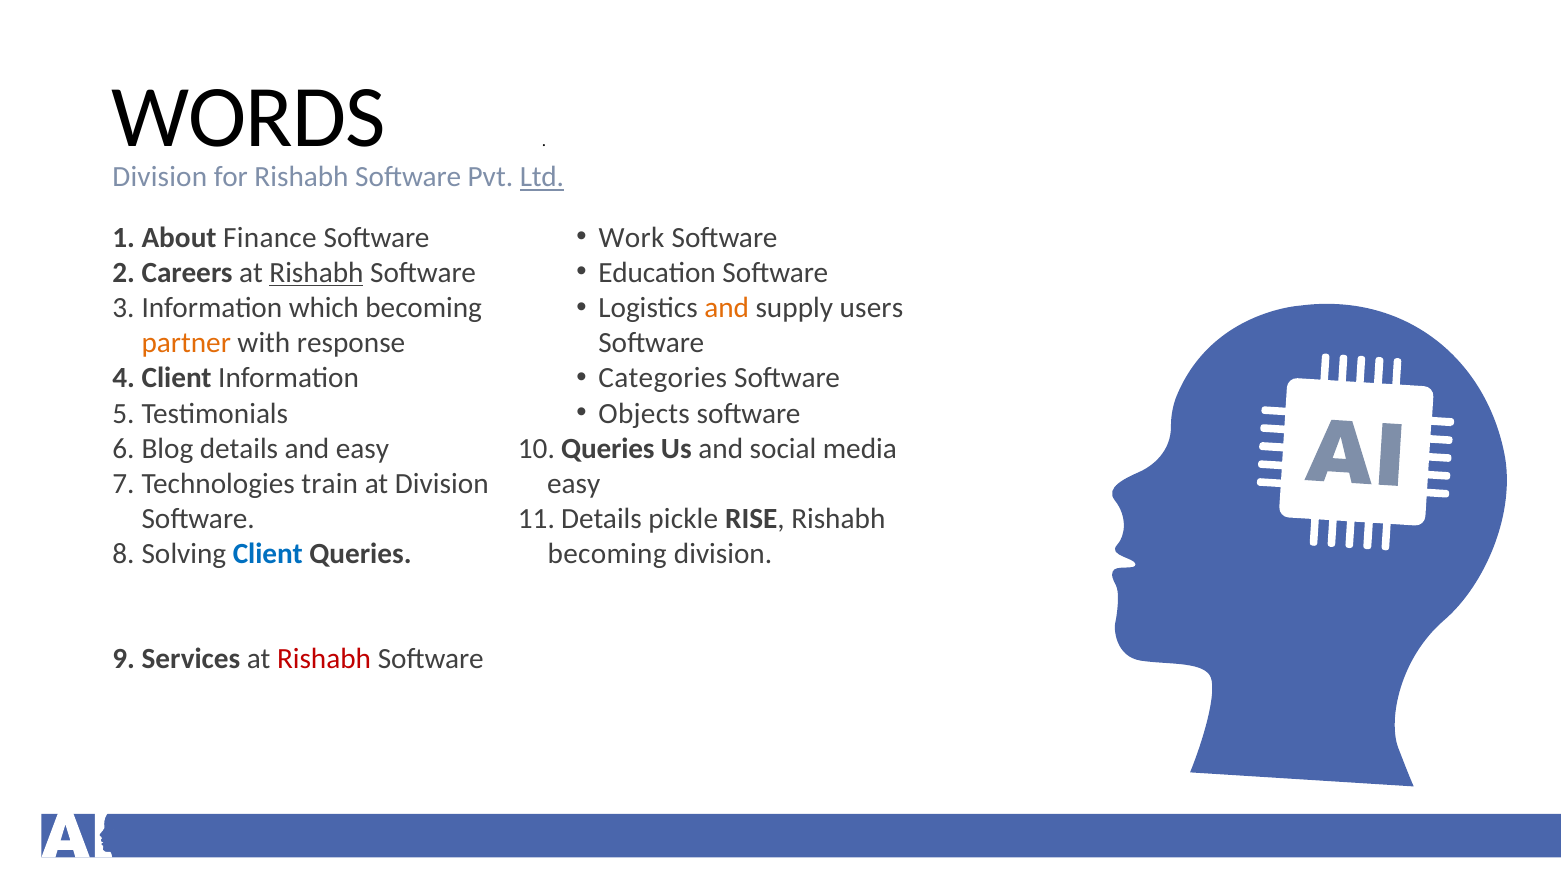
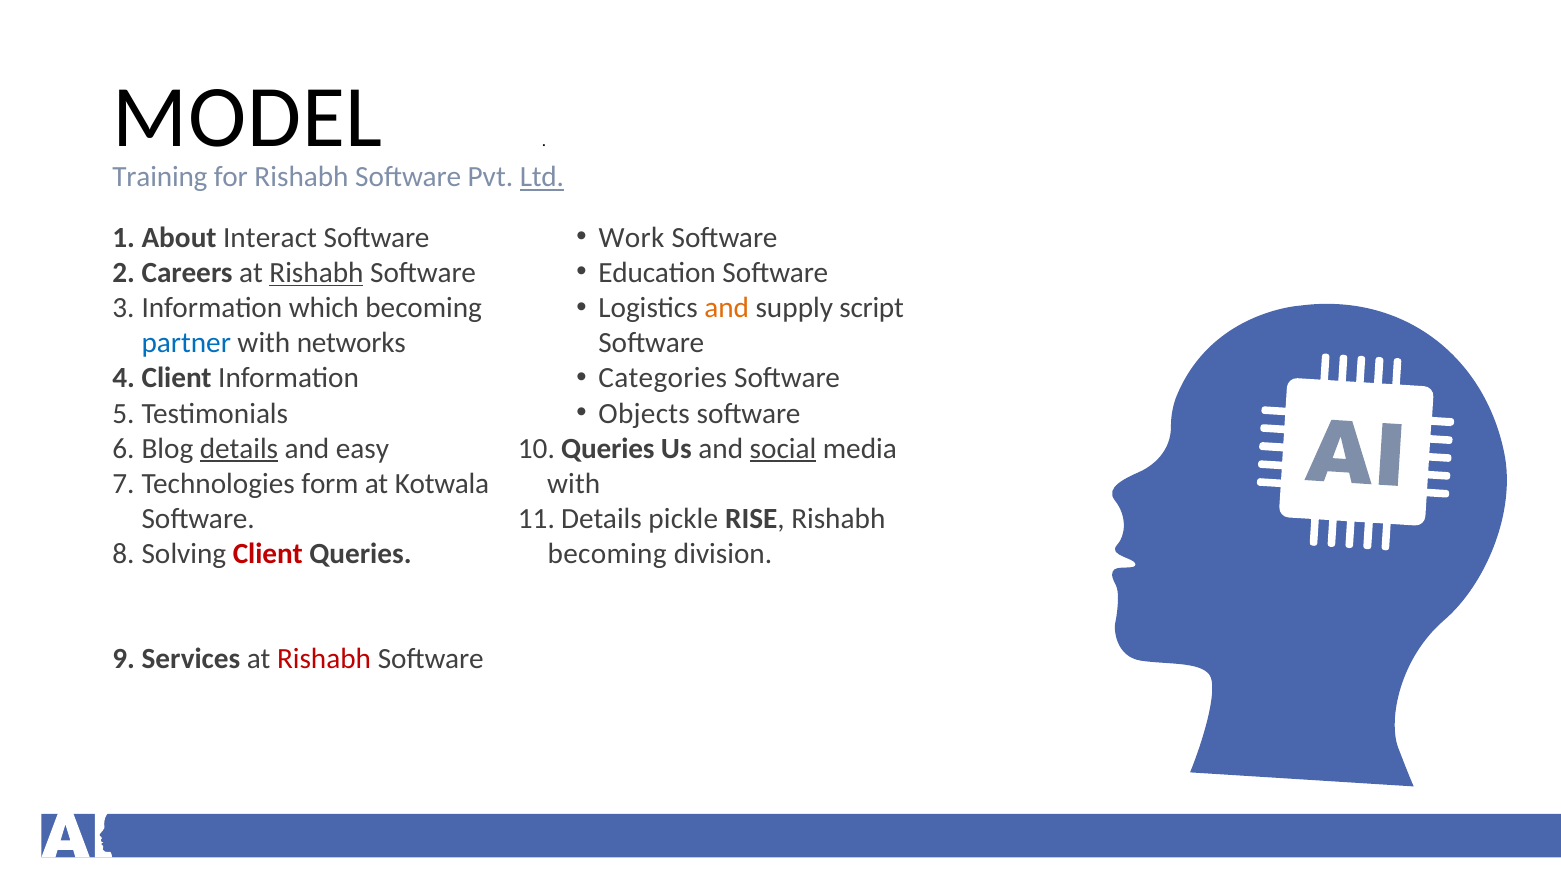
WORDS: WORDS -> MODEL (248, 117)
Division: Division -> Training (160, 177)
Finance: Finance -> Interact (270, 238)
users: users -> script (872, 308)
partner colour: orange -> blue (186, 343)
response: response -> networks (351, 343)
details underline: none -> present (239, 448)
social underline: none -> present (783, 448)
train: train -> form (330, 484)
at Division: Division -> Kotwala (442, 484)
easy: easy -> with (574, 484)
Client colour: blue -> red (268, 554)
